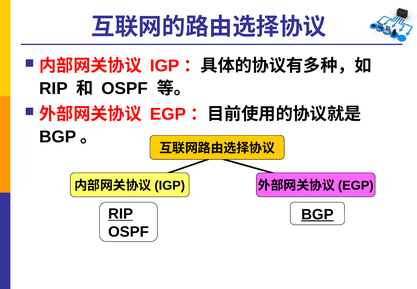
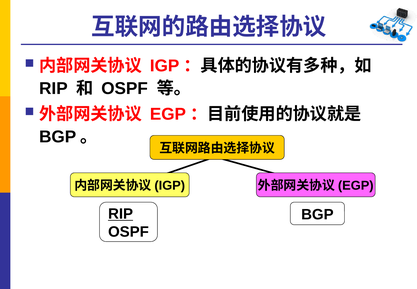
BGP underline: present -> none (317, 214)
